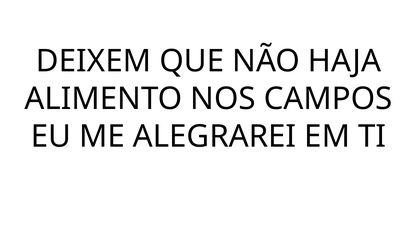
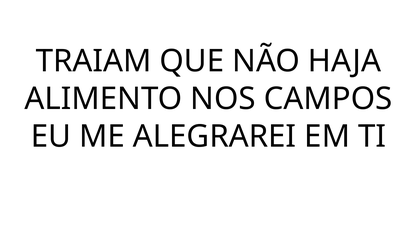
DEIXEM: DEIXEM -> TRAIAM (94, 61)
